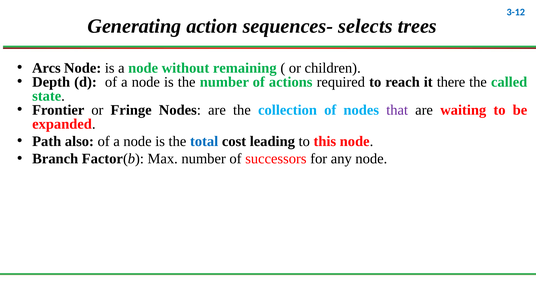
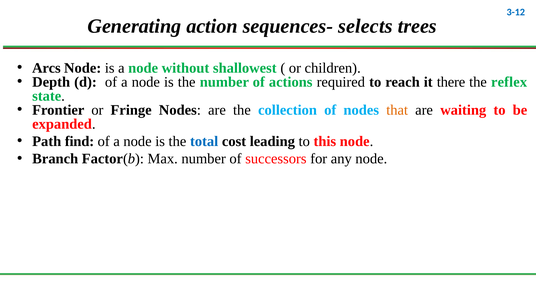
remaining: remaining -> shallowest (245, 68)
called: called -> reflex (509, 82)
that colour: purple -> orange (397, 110)
also: also -> find (79, 141)
